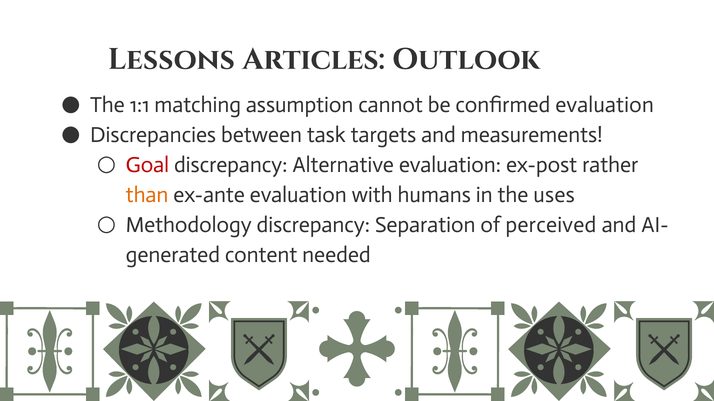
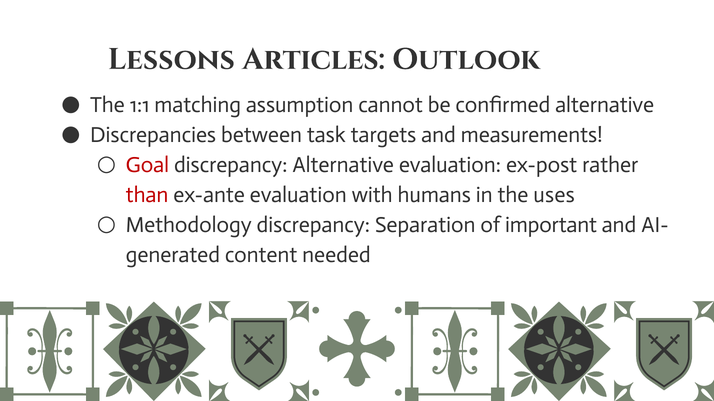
evaluation: evaluation -> alternative (605, 105)
than colour: orange -> red (147, 195)
perceived: perceived -> important (551, 225)
